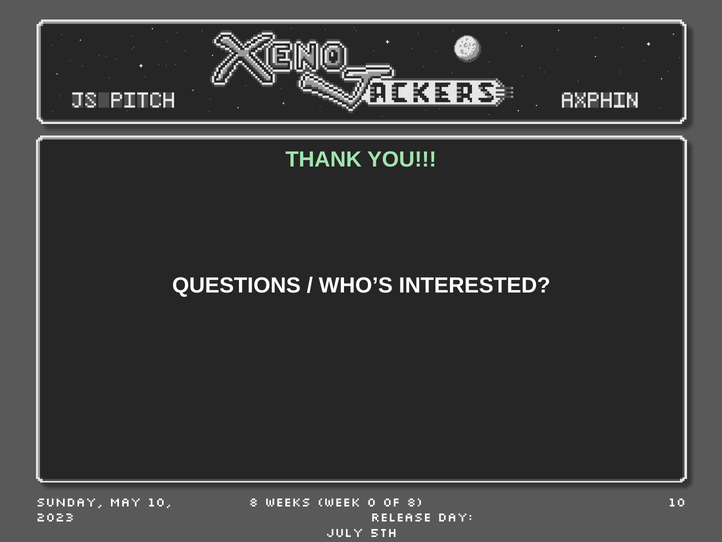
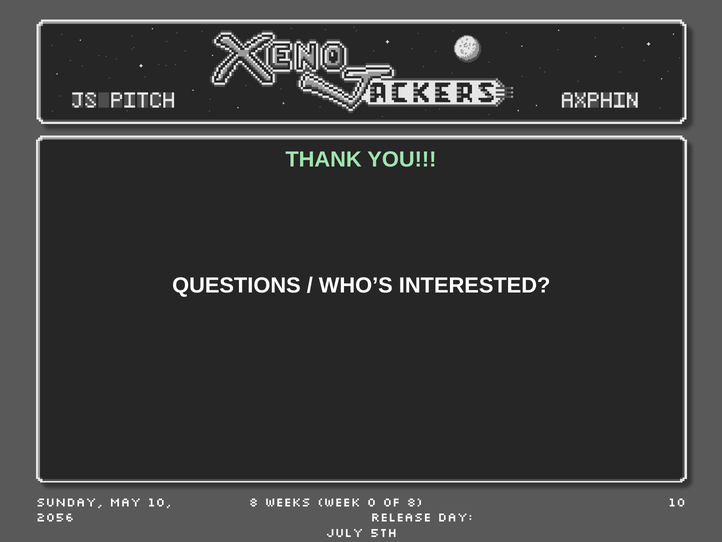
2023: 2023 -> 2056 (55, 517)
